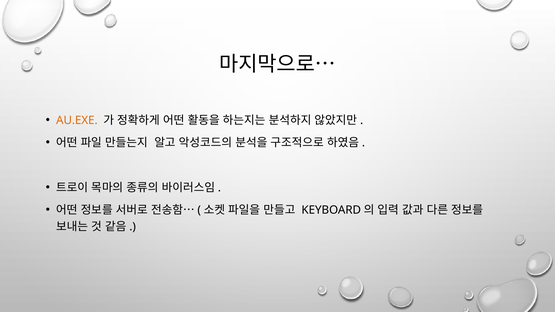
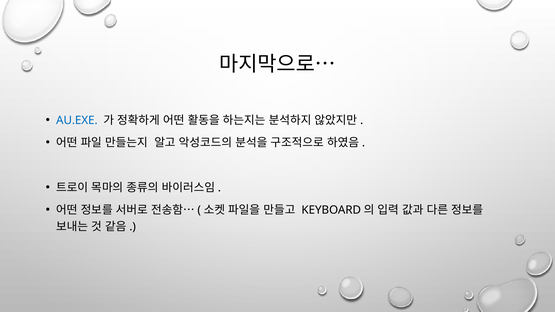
AU.EXE colour: orange -> blue (77, 120)
